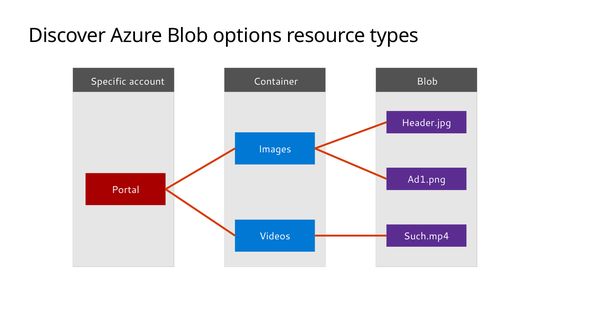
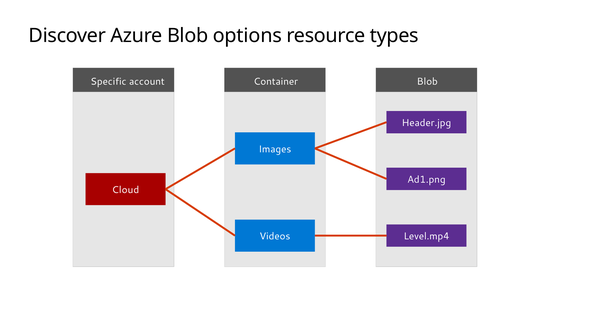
Portal: Portal -> Cloud (125, 190)
Such.mp4: Such.mp4 -> Level.mp4 (426, 237)
